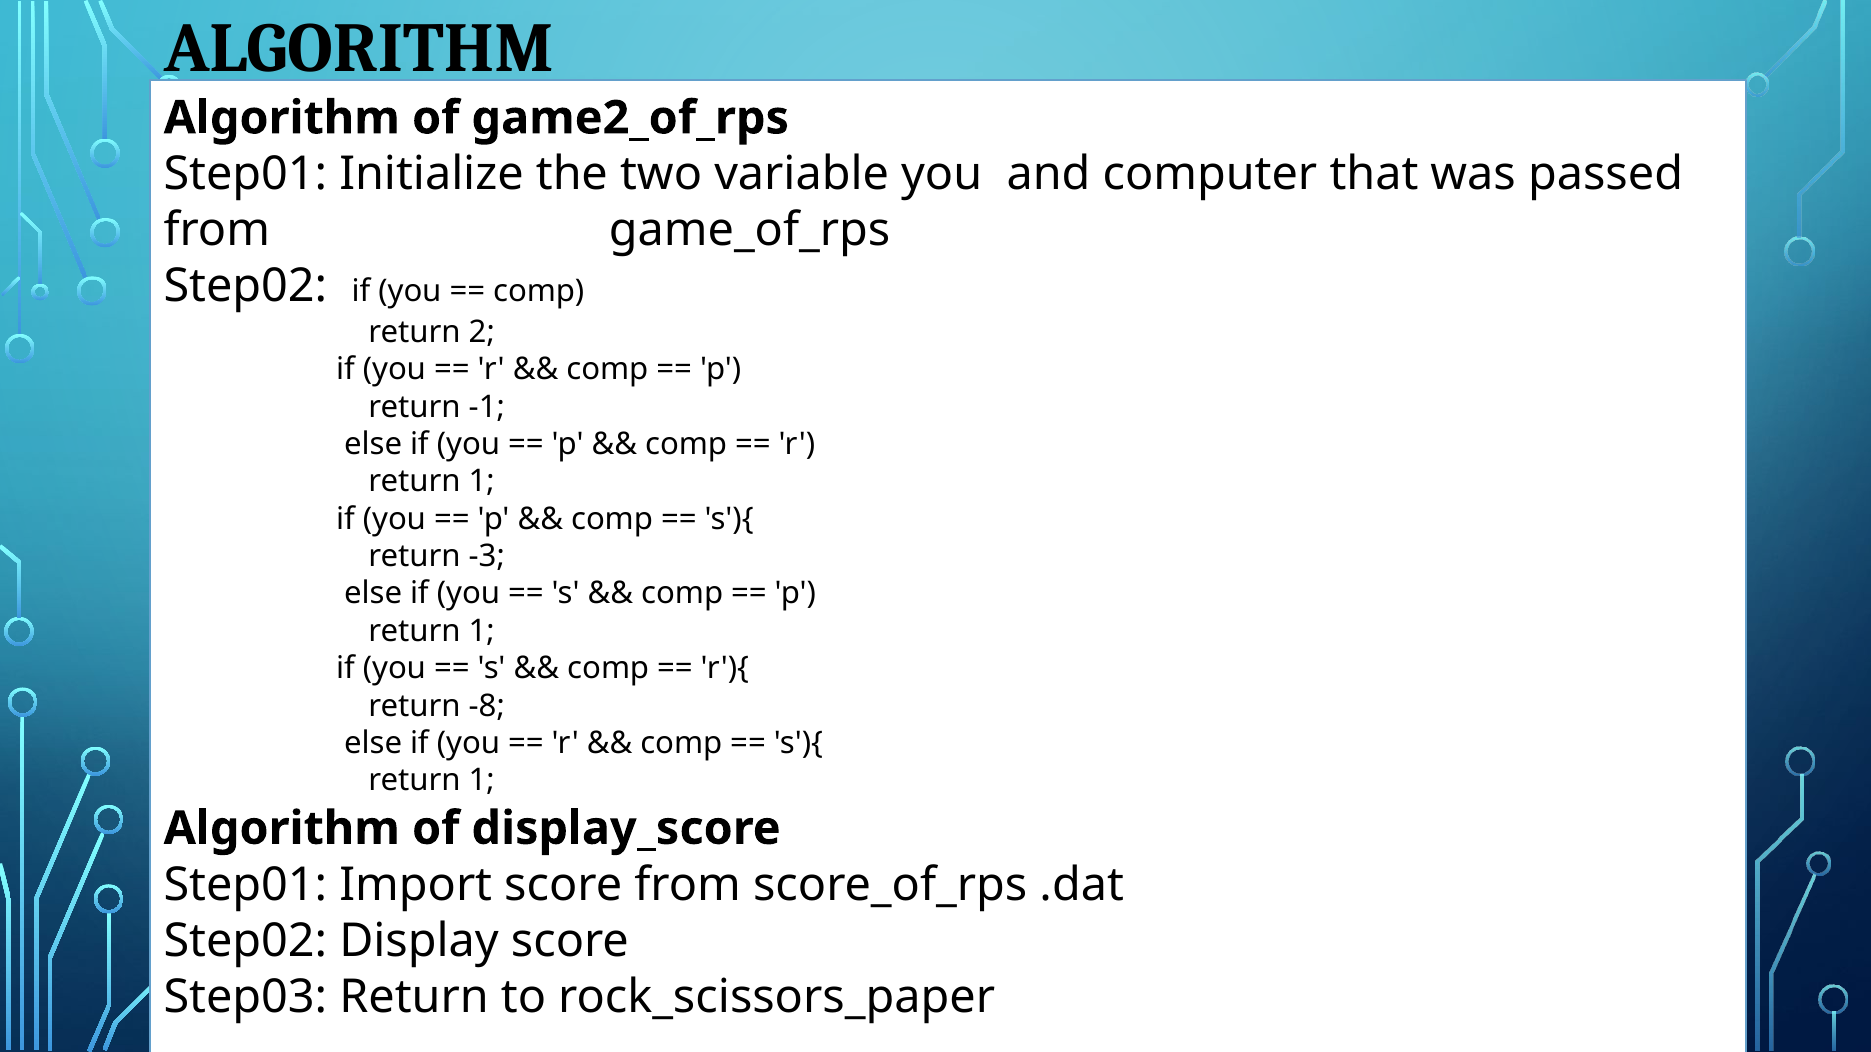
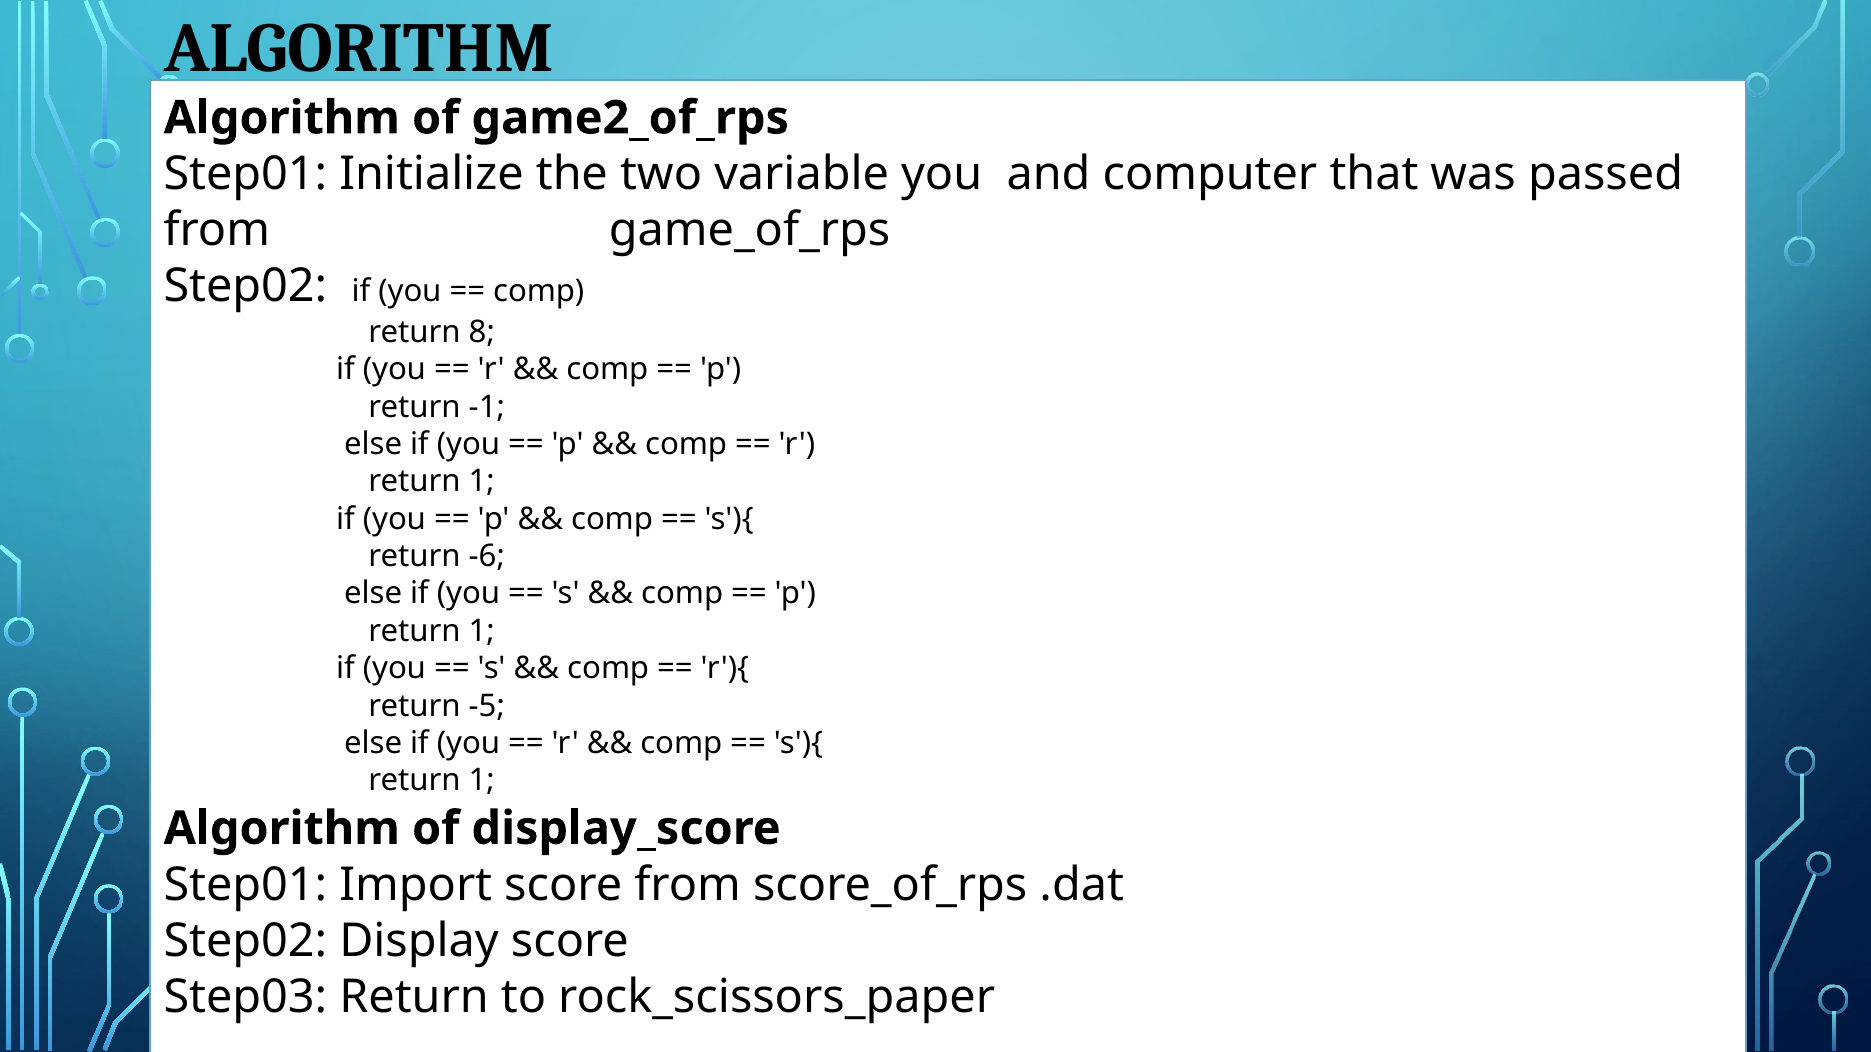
2: 2 -> 8 (482, 332)
-3: -3 -> -6 (487, 557)
-8: -8 -> -5 (487, 706)
